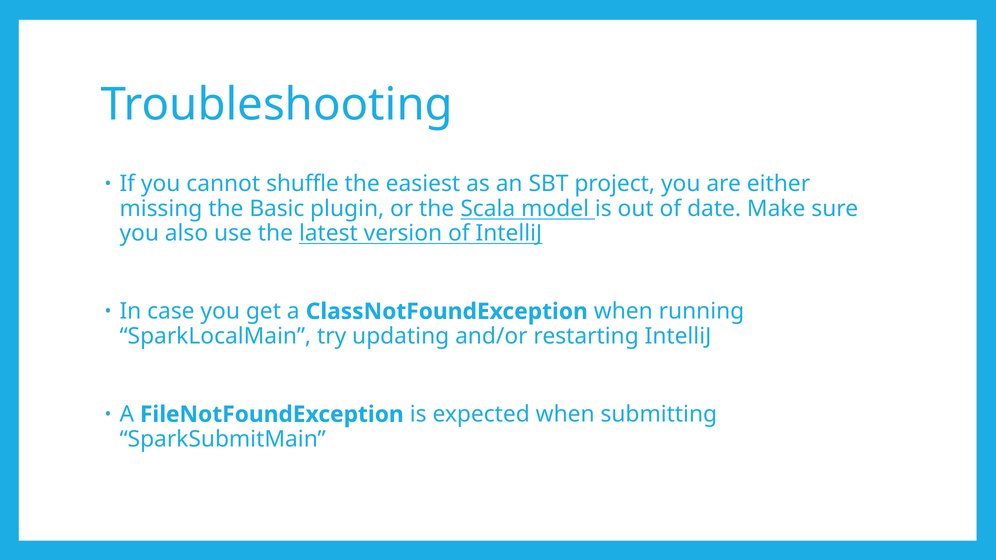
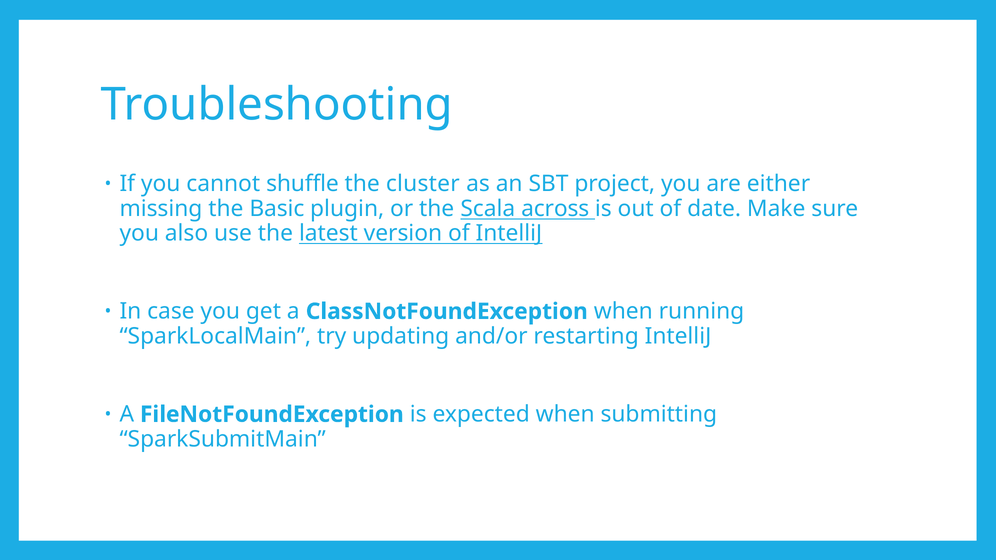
easiest: easiest -> cluster (423, 184)
model: model -> across (555, 209)
